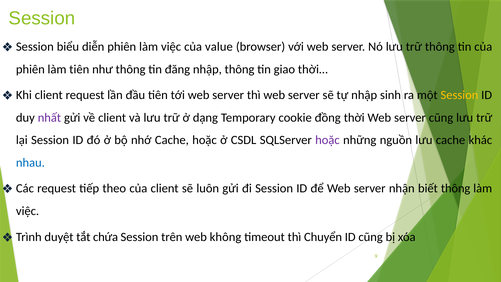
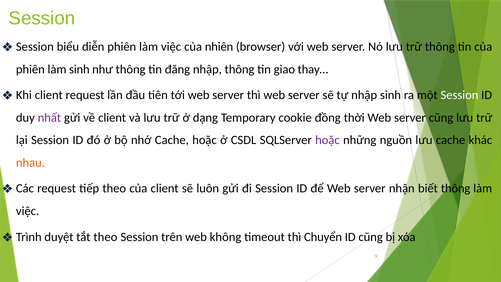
value: value -> nhiên (219, 47)
làm tiên: tiên -> sinh (79, 69)
thời…: thời… -> thay… (313, 69)
Session colour: yellow -> white (459, 95)
nhau colour: blue -> orange (30, 163)
tắt chứa: chứa -> theo (105, 237)
